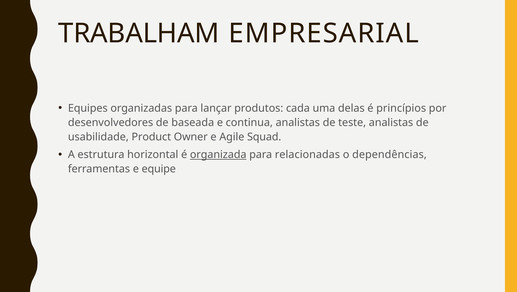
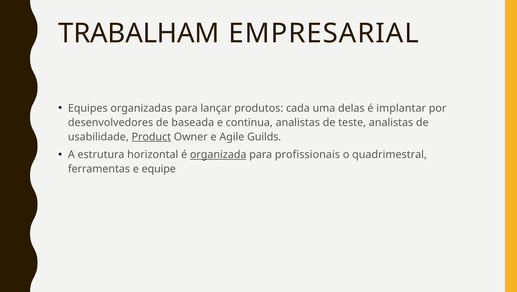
princípios: princípios -> implantar (401, 109)
Product underline: none -> present (151, 137)
Squad: Squad -> Guilds (264, 137)
relacionadas: relacionadas -> profissionais (307, 155)
dependências: dependências -> quadrimestral (390, 155)
